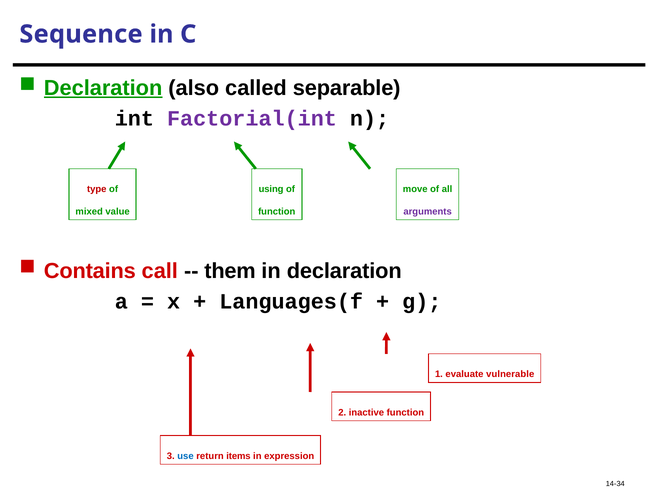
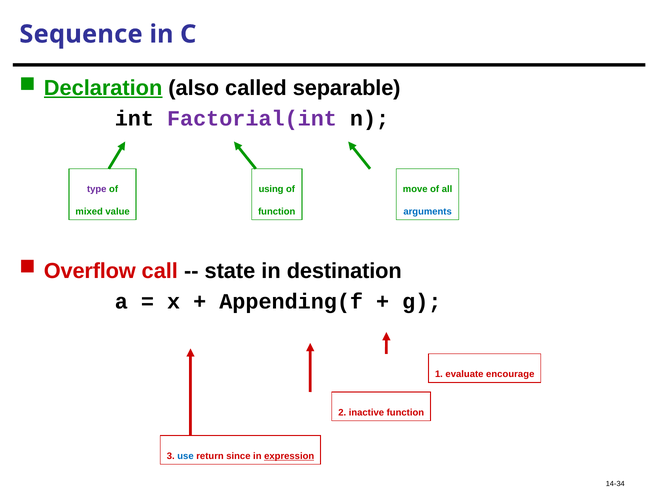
type colour: red -> purple (97, 189)
arguments colour: purple -> blue (428, 211)
Contains: Contains -> Overflow (90, 271)
them: them -> state (230, 271)
in declaration: declaration -> destination (344, 271)
Languages(f: Languages(f -> Appending(f (291, 301)
vulnerable: vulnerable -> encourage (510, 374)
items: items -> since (238, 456)
expression underline: none -> present (289, 456)
